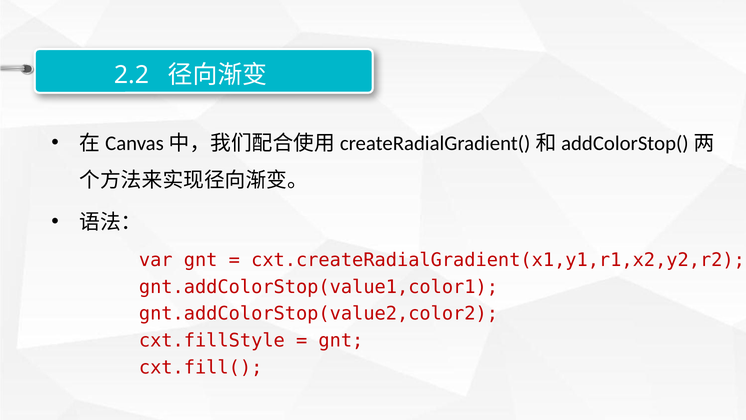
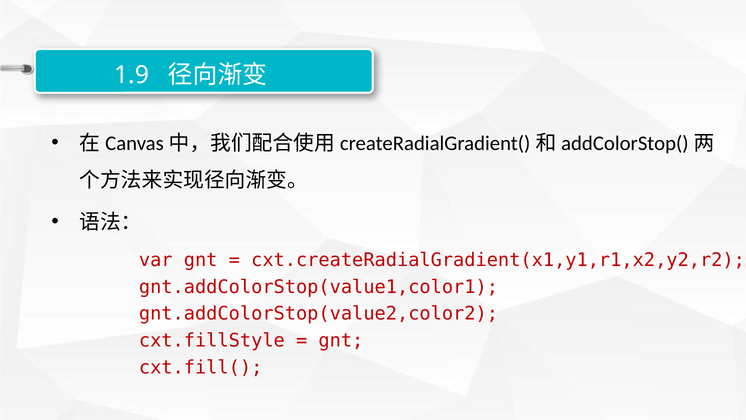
2.2: 2.2 -> 1.9 (131, 75)
